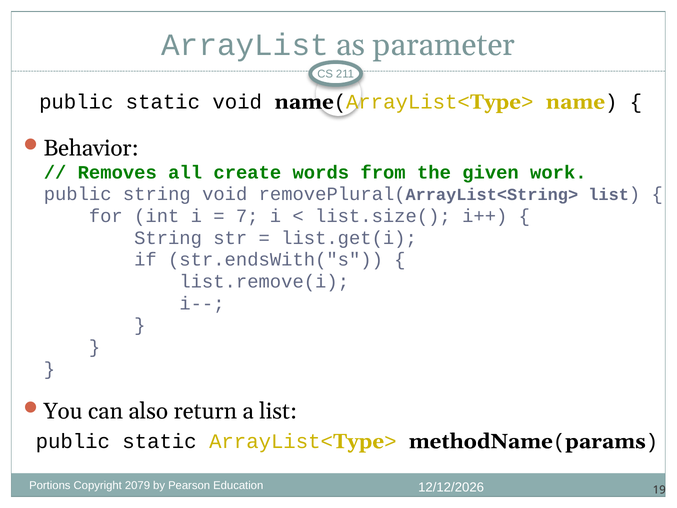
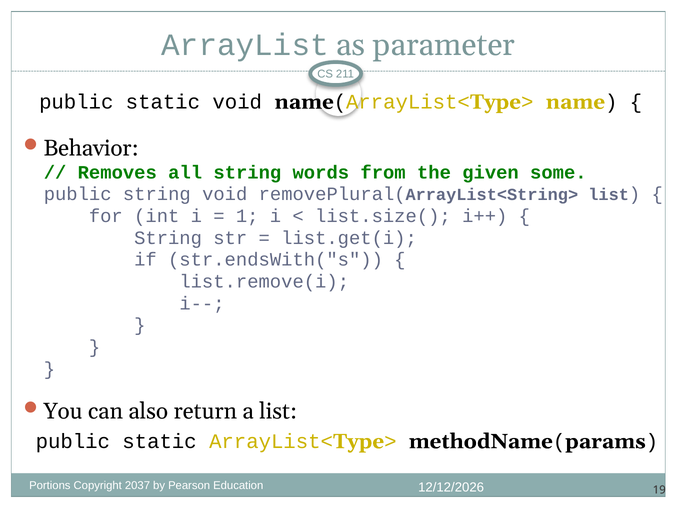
all create: create -> string (247, 172)
work: work -> some (558, 172)
7: 7 -> 1 (247, 216)
2079: 2079 -> 2037 (137, 485)
